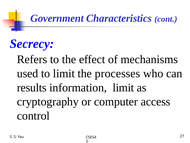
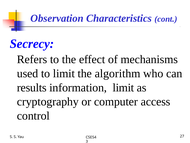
Government: Government -> Observation (57, 18)
processes: processes -> algorithm (118, 73)
